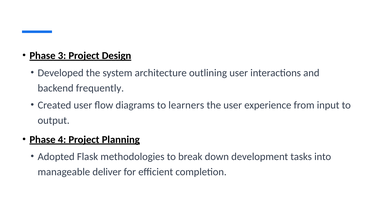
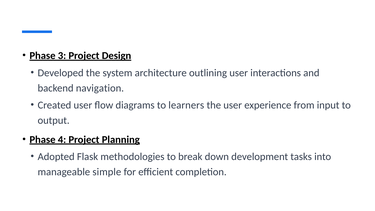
frequently: frequently -> navigation (100, 88)
deliver: deliver -> simple (107, 172)
